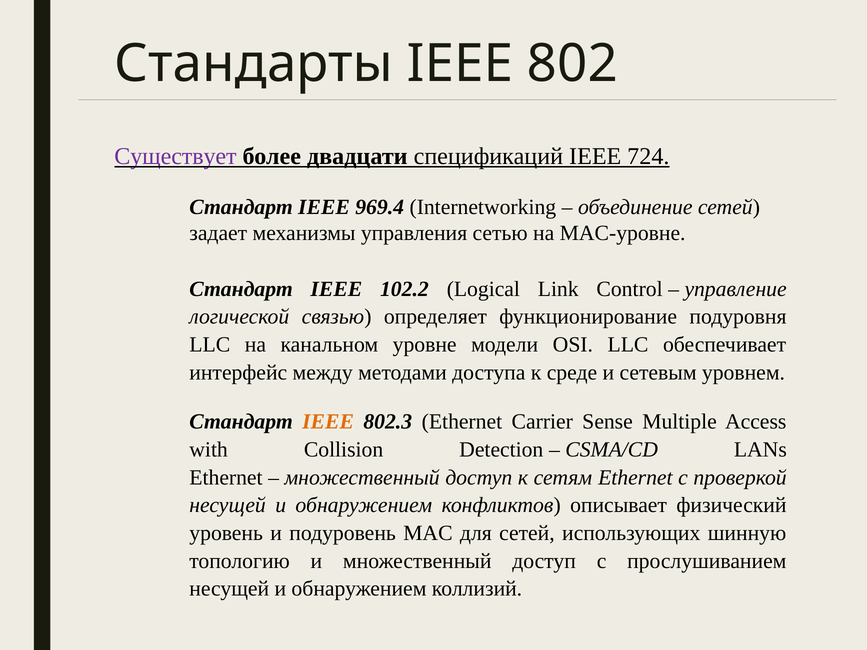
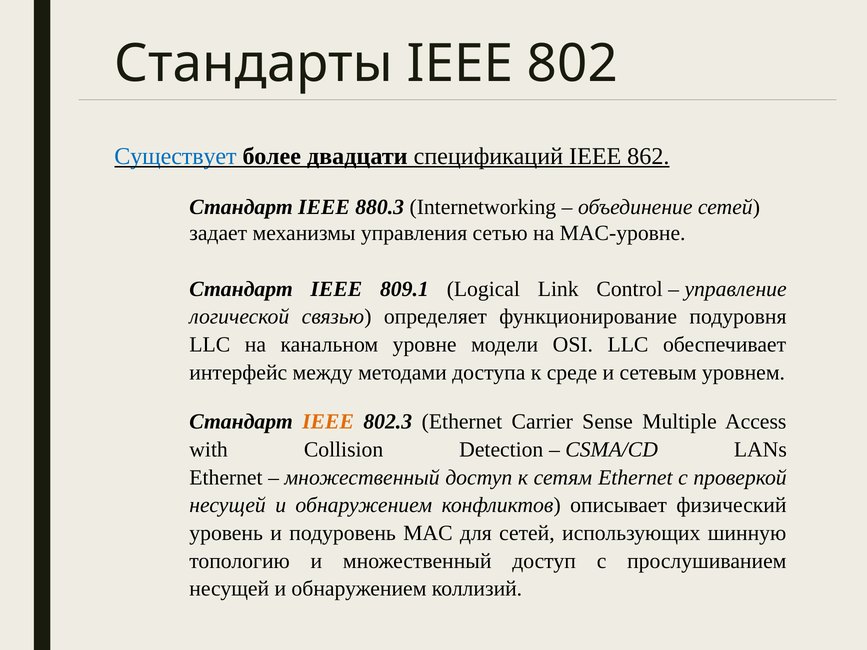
Существует colour: purple -> blue (175, 156)
724: 724 -> 862 (648, 156)
969.4: 969.4 -> 880.3 (380, 207)
102.2: 102.2 -> 809.1 (404, 289)
